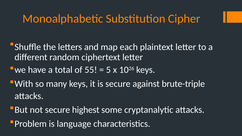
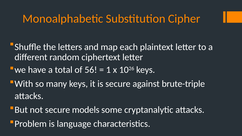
55: 55 -> 56 (91, 70)
5: 5 -> 1 (108, 70)
highest: highest -> models (86, 110)
